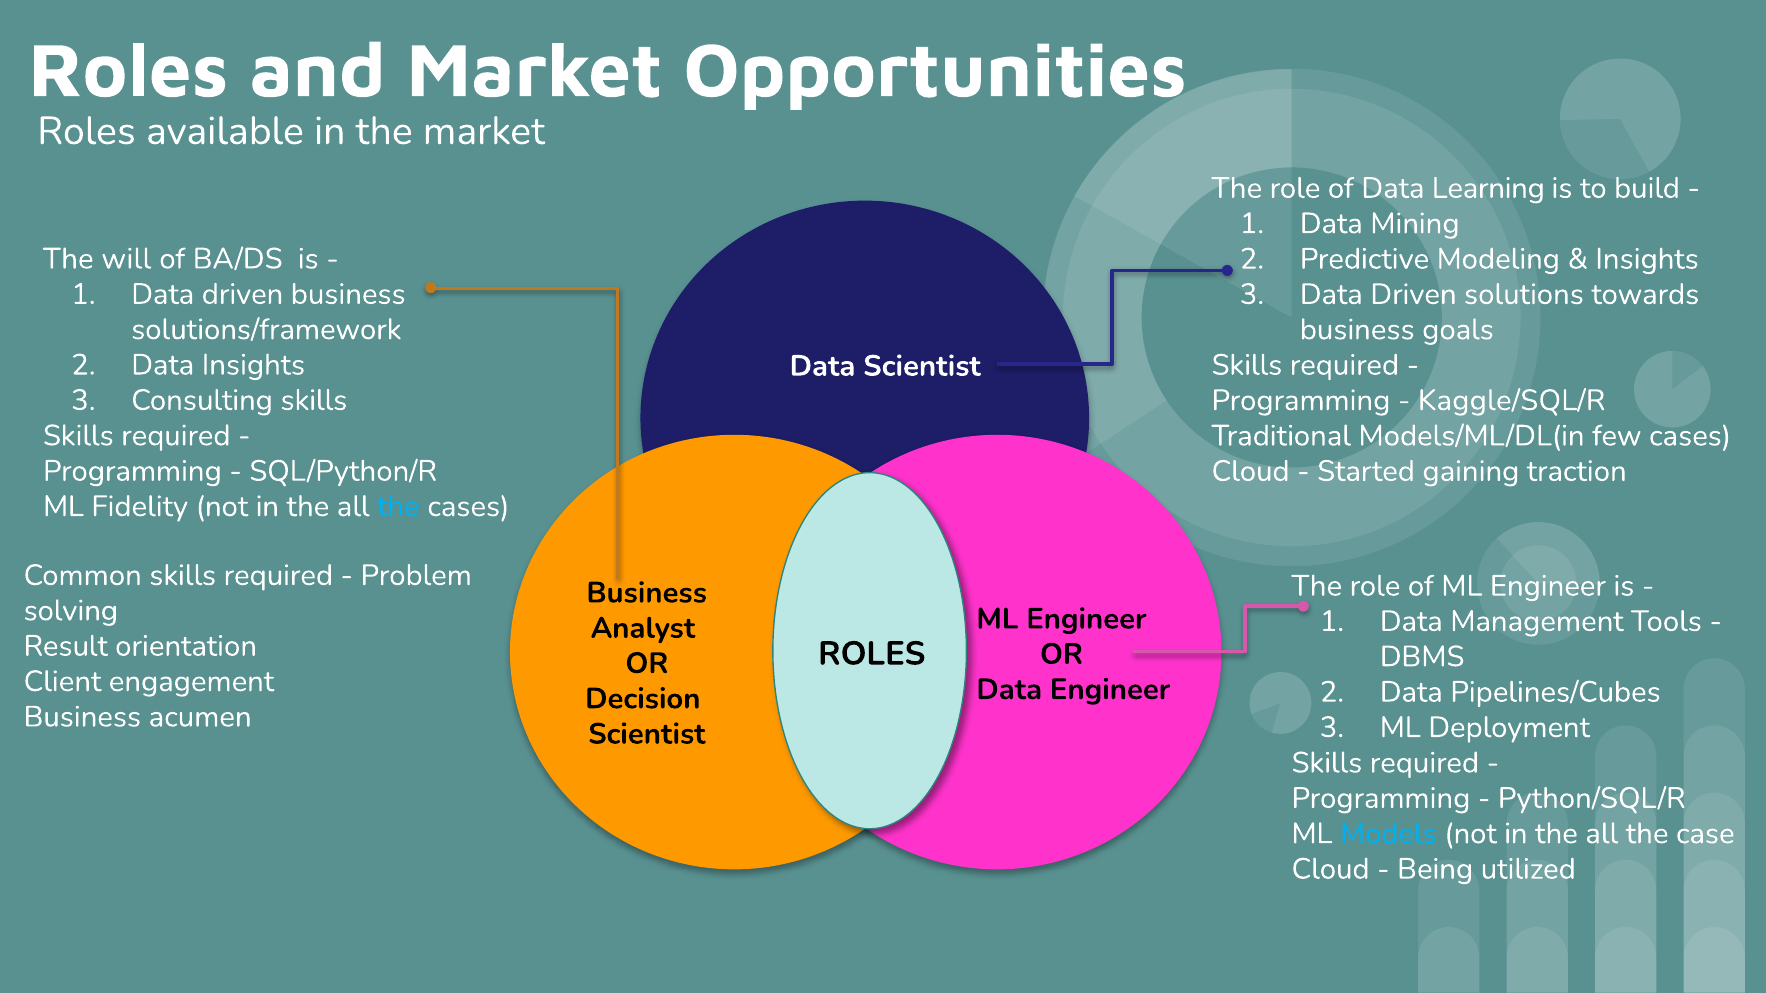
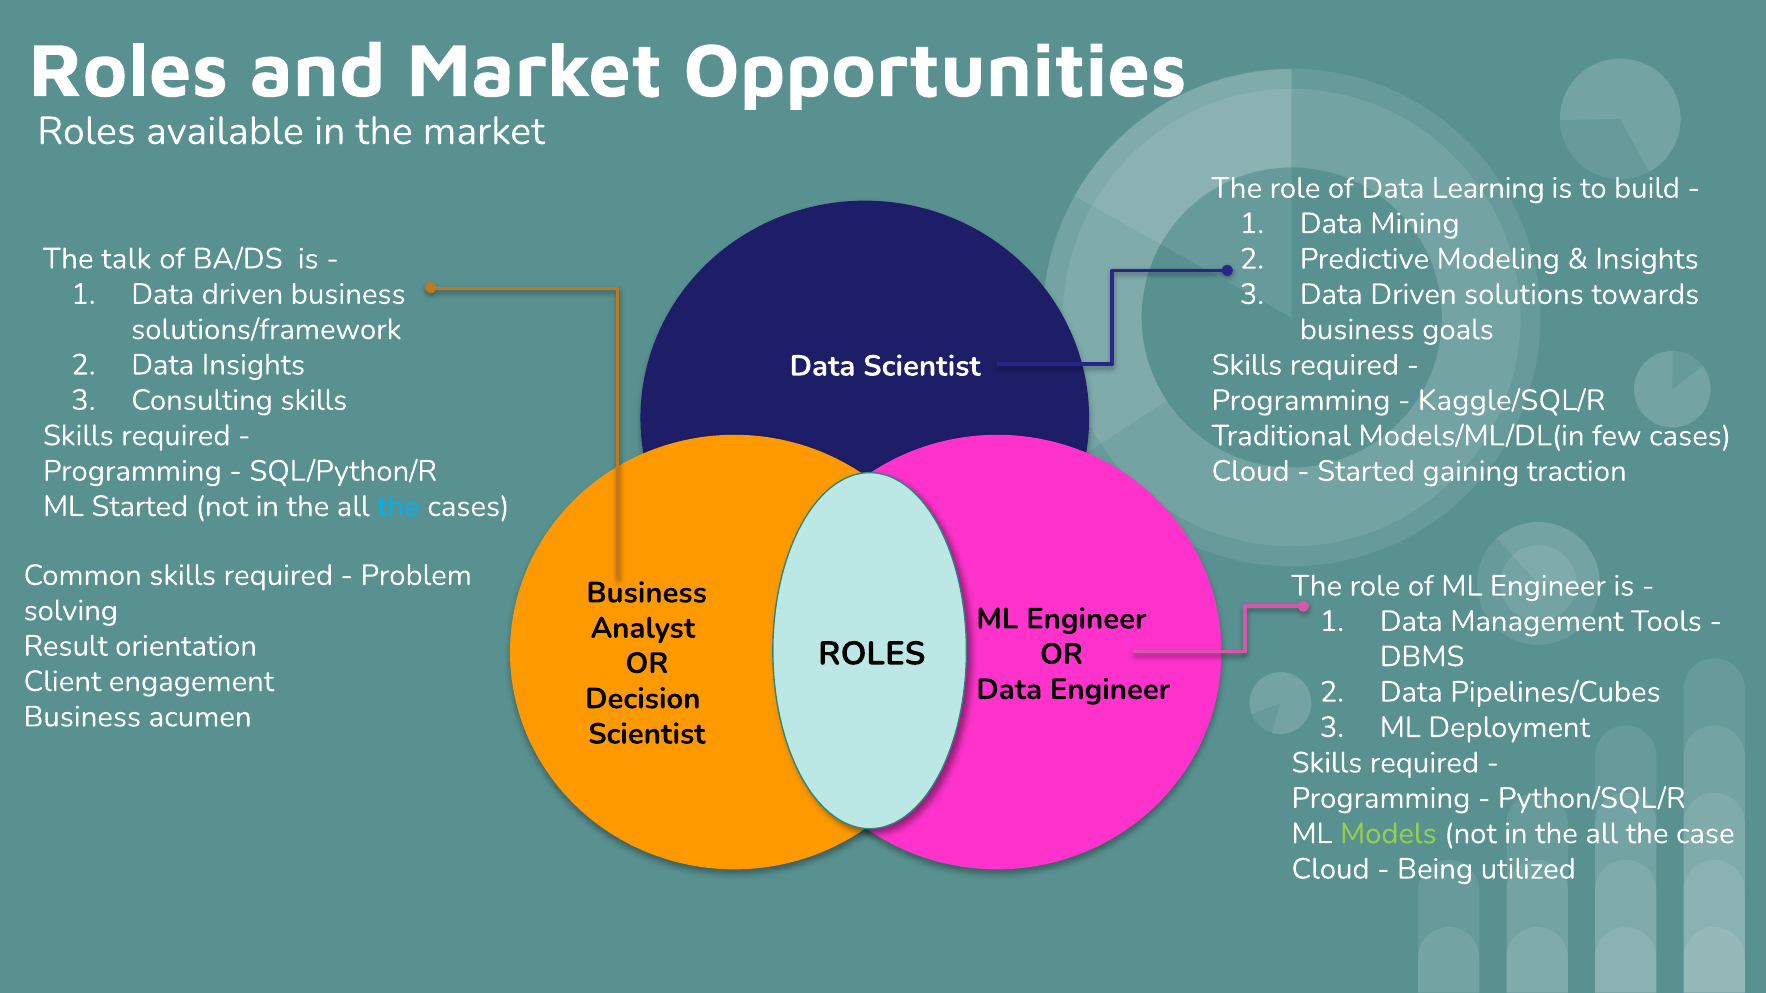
will: will -> talk (126, 259)
ML Fidelity: Fidelity -> Started (140, 507)
Models colour: light blue -> light green (1388, 834)
